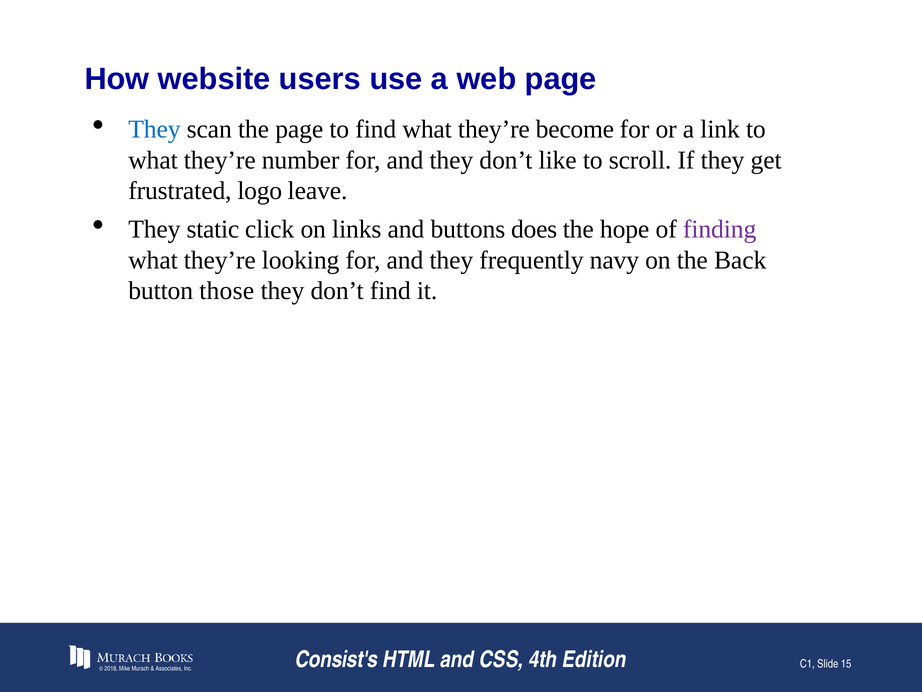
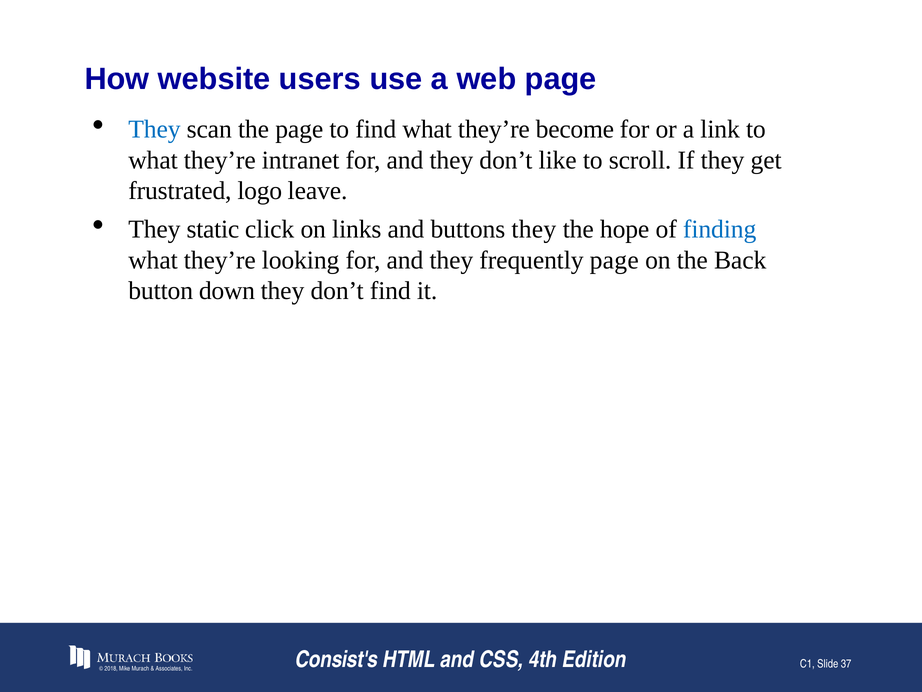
number: number -> intranet (301, 160)
buttons does: does -> they (534, 229)
finding colour: purple -> blue (720, 229)
frequently navy: navy -> page (614, 260)
those: those -> down (227, 291)
15: 15 -> 37 (846, 663)
